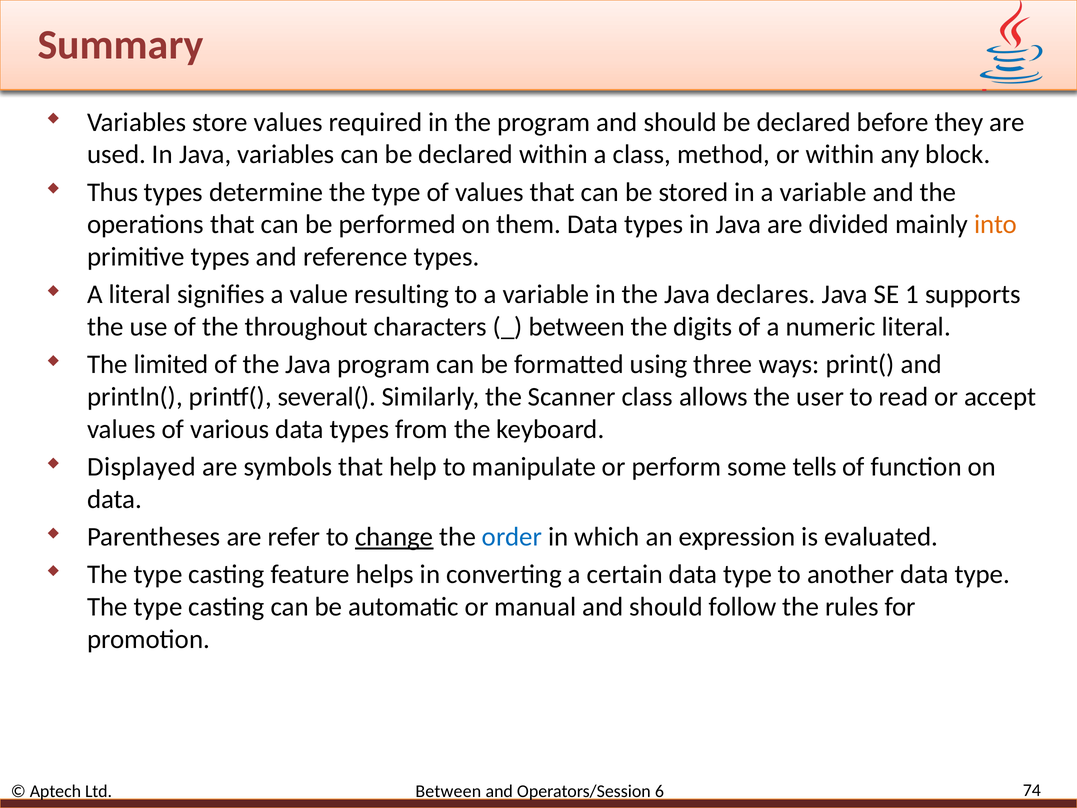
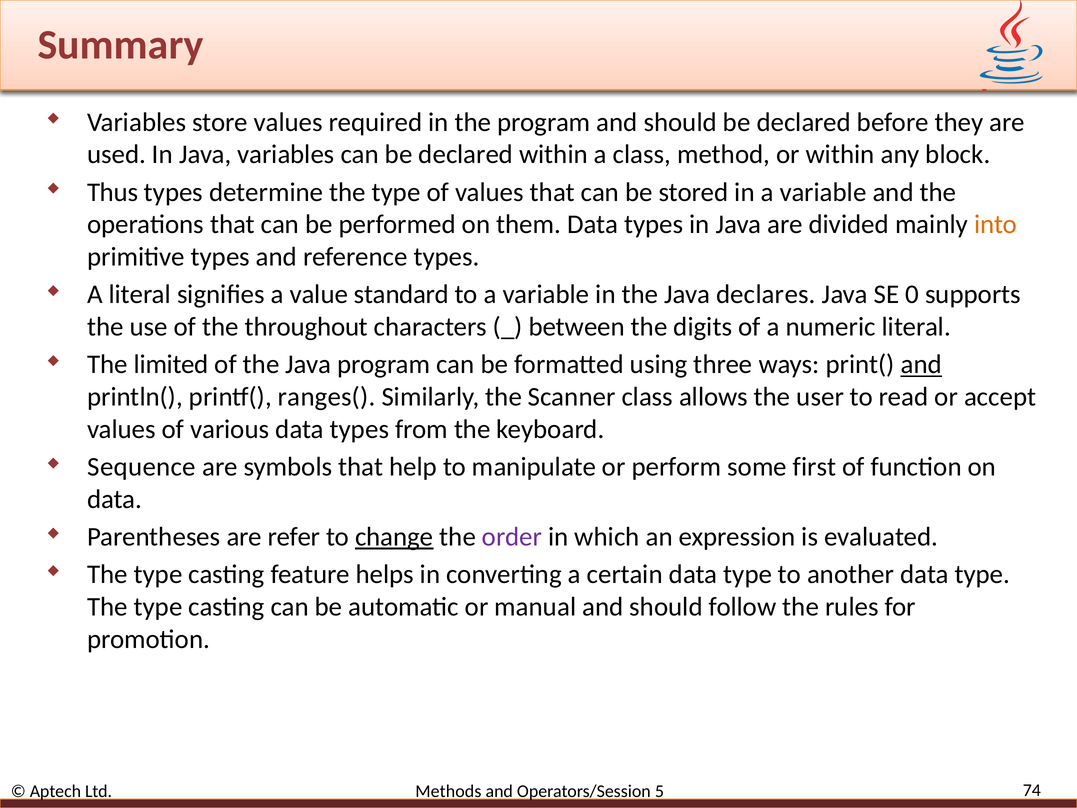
resulting: resulting -> standard (401, 294)
1: 1 -> 0 (912, 294)
and underline: none -> present (921, 364)
several(: several( -> ranges( (327, 397)
Displayed: Displayed -> Sequence (142, 467)
tells: tells -> first (815, 467)
order colour: blue -> purple (512, 537)
Ltd Between: Between -> Methods (448, 791)
6: 6 -> 5 (659, 791)
